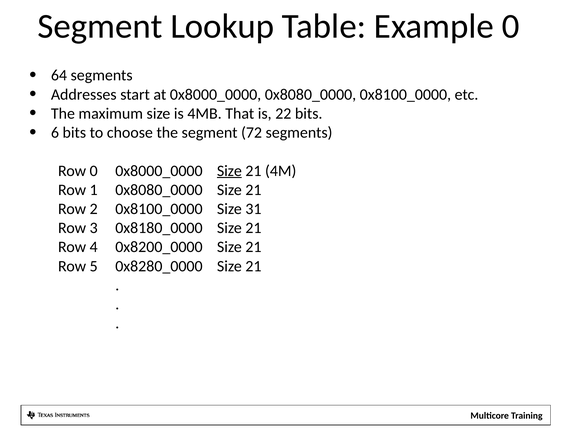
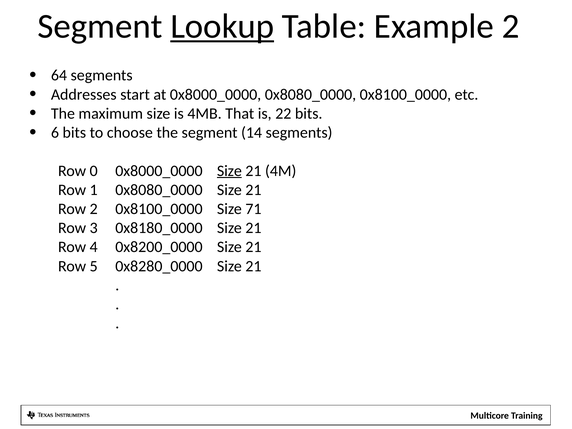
Lookup underline: none -> present (222, 26)
Example 0: 0 -> 2 (511, 26)
72: 72 -> 14 (252, 133)
31: 31 -> 71 (253, 209)
